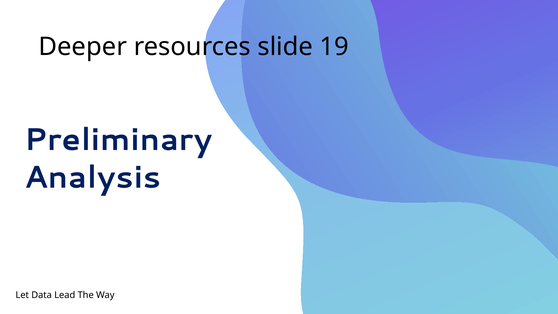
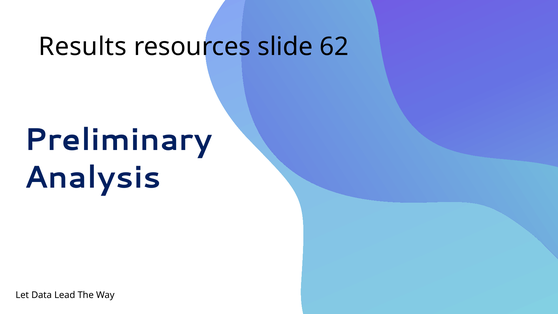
Deeper: Deeper -> Results (83, 47)
19: 19 -> 62 (334, 47)
